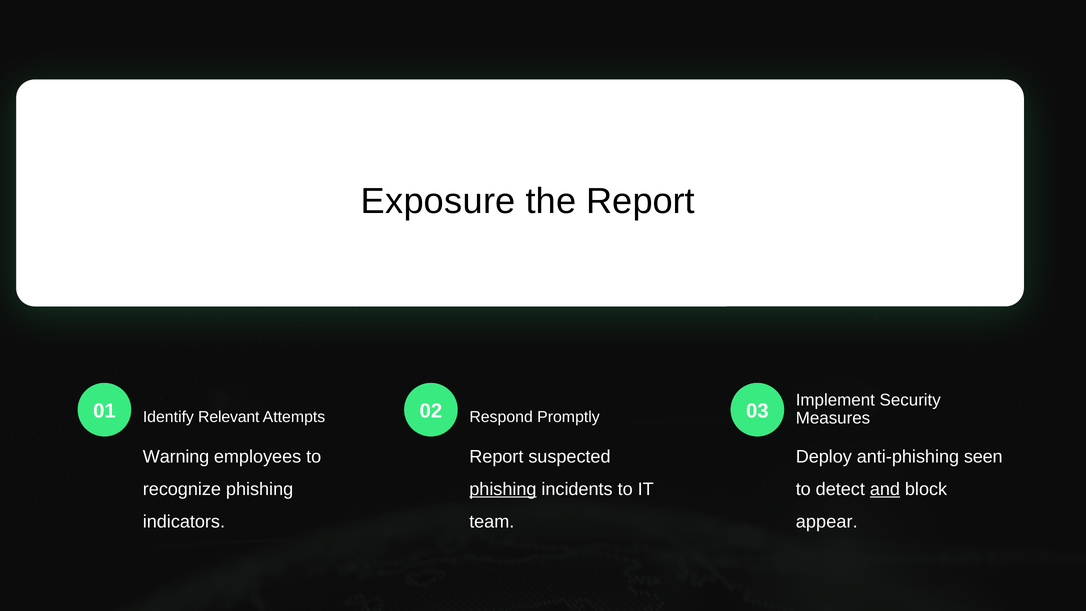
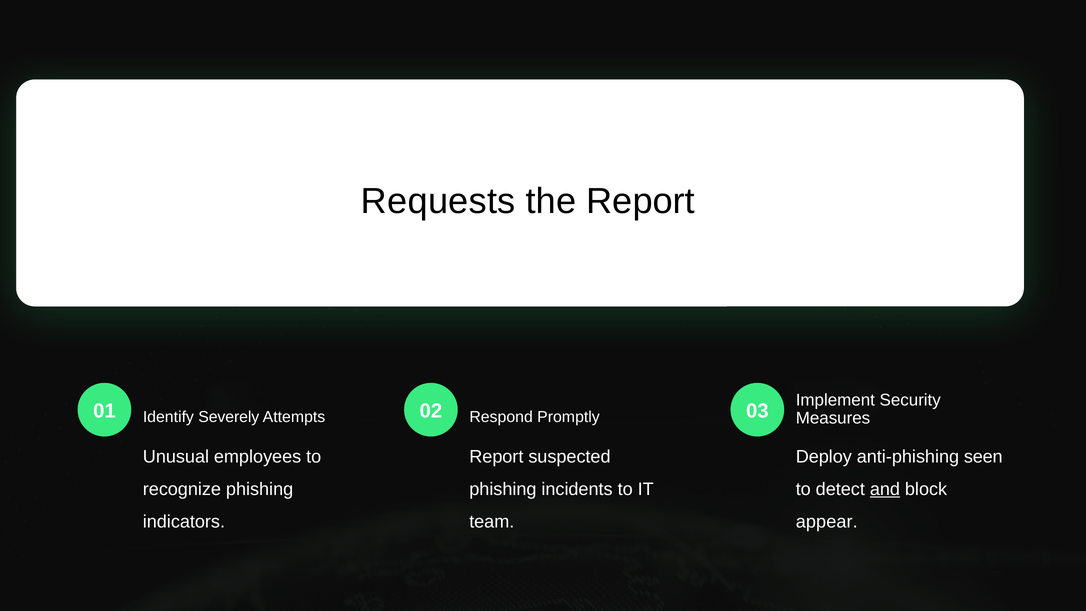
Exposure: Exposure -> Requests (438, 201)
Relevant: Relevant -> Severely (229, 417)
Warning: Warning -> Unusual (176, 457)
phishing underline: present -> none (503, 489)
